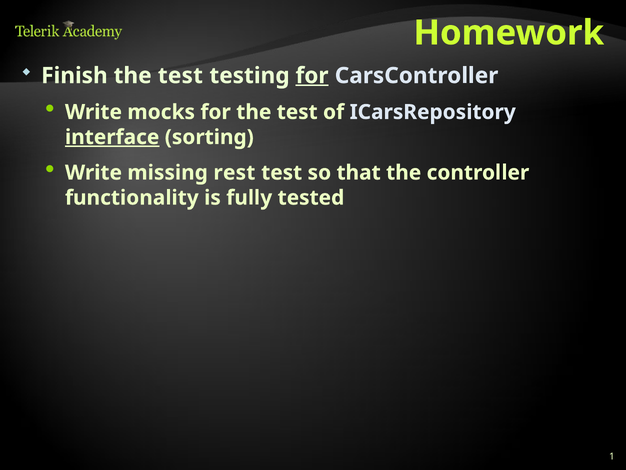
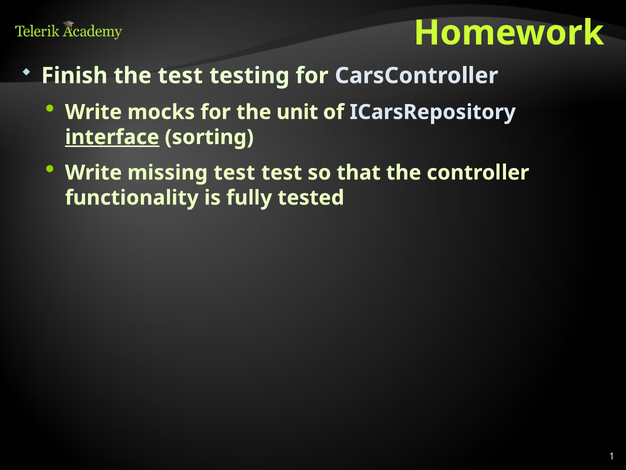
for underline: present -> none (312, 76)
for the test: test -> unit (297, 112)
missing rest: rest -> test (234, 173)
